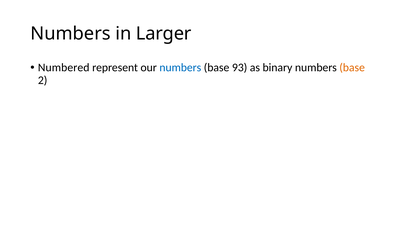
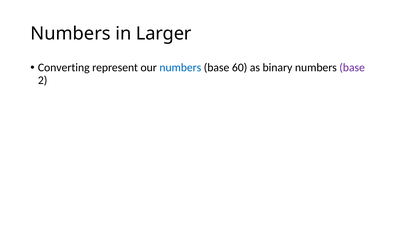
Numbered: Numbered -> Converting (64, 67)
93: 93 -> 60 (240, 67)
base colour: orange -> purple (352, 67)
